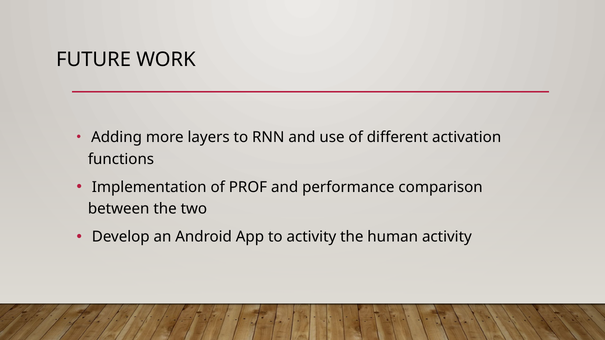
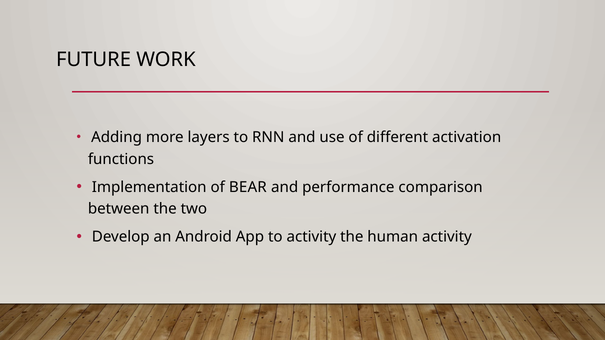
PROF: PROF -> BEAR (248, 187)
